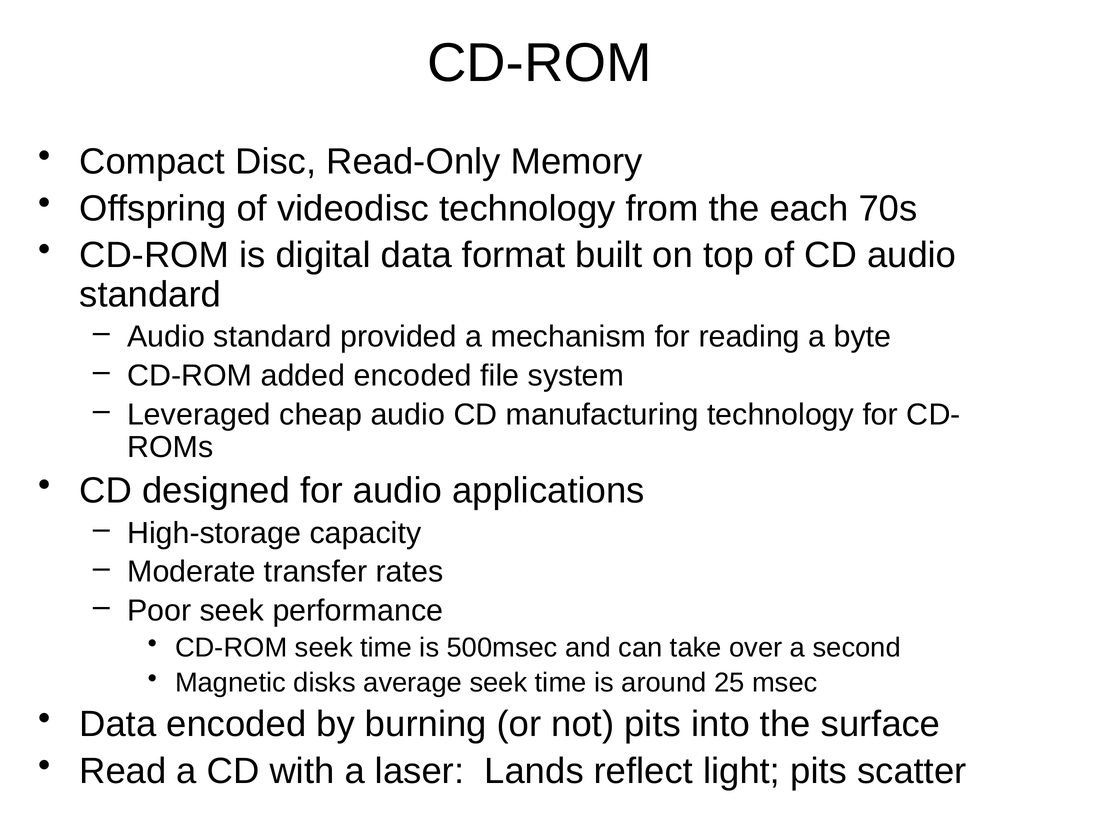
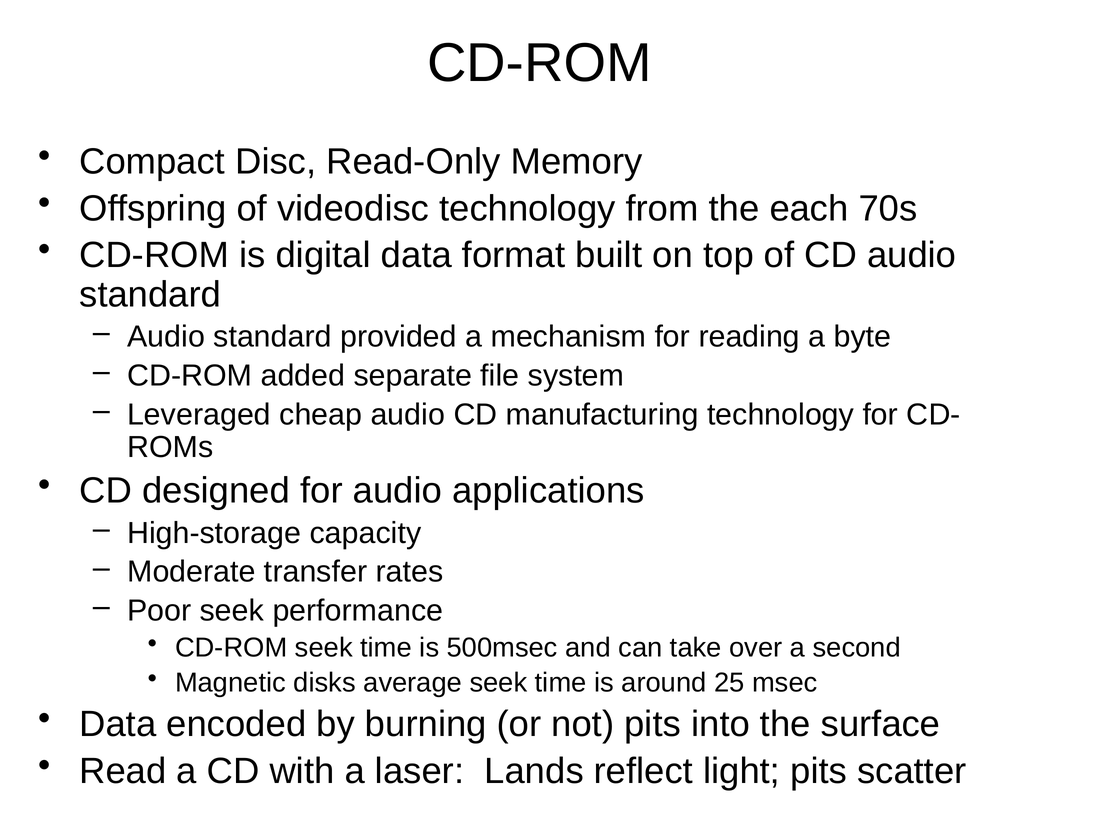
added encoded: encoded -> separate (413, 375)
